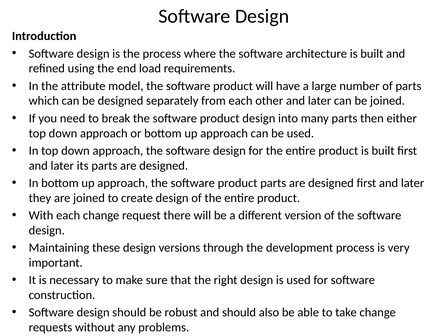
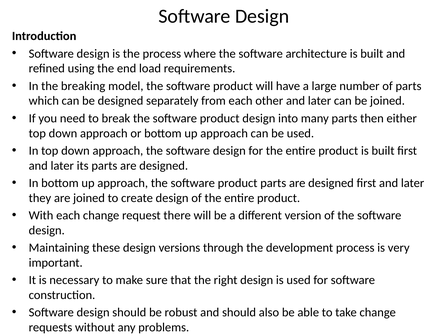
attribute: attribute -> breaking (83, 86)
